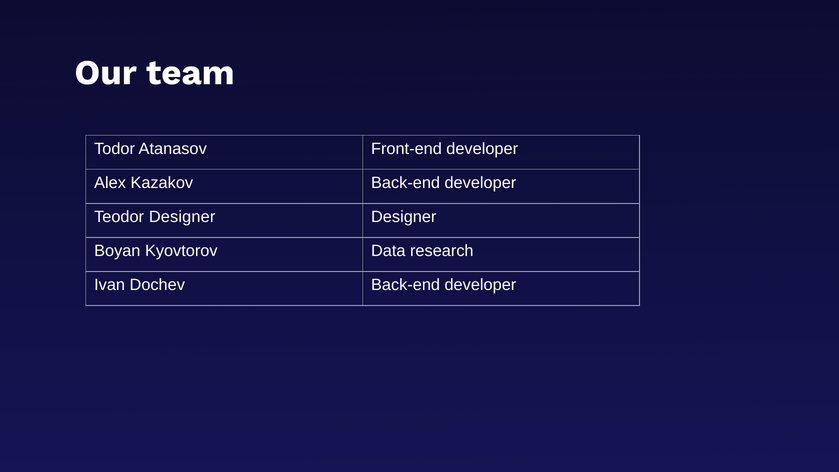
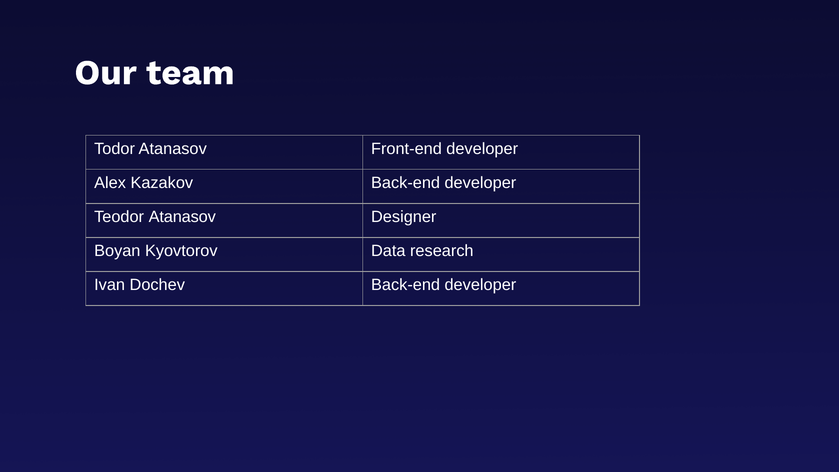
Teodor Designer: Designer -> Atanasov (182, 217)
